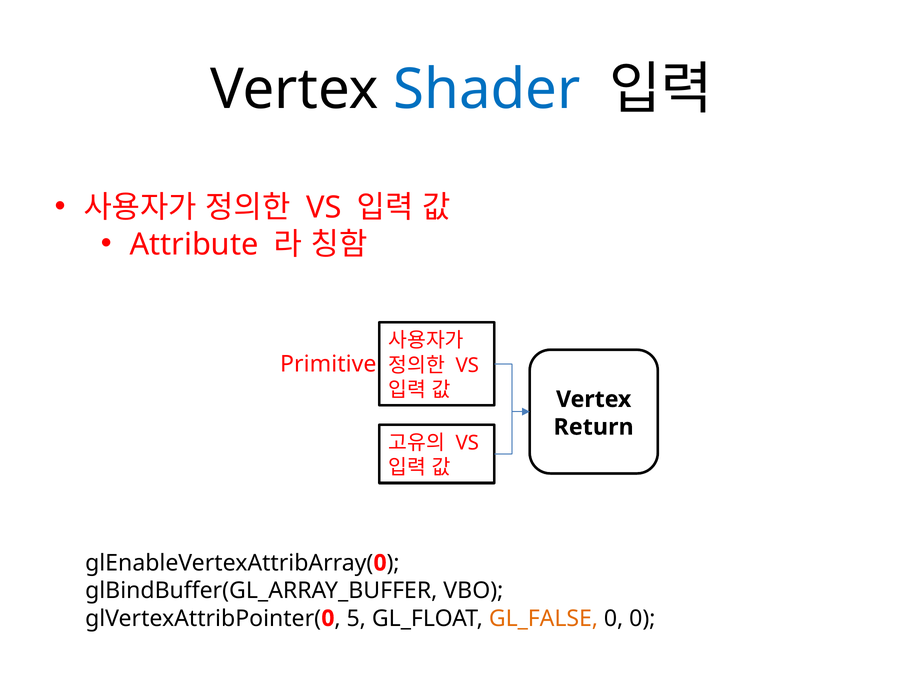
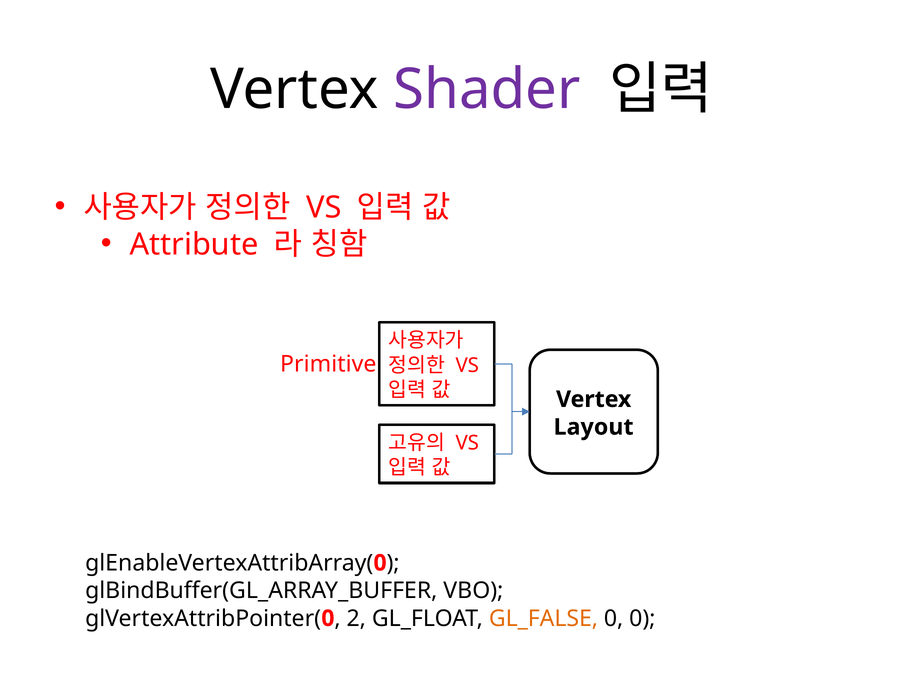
Shader colour: blue -> purple (487, 89)
Return: Return -> Layout (594, 427)
5: 5 -> 2 (356, 618)
